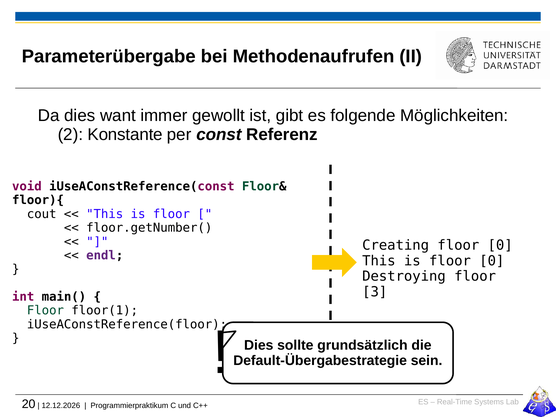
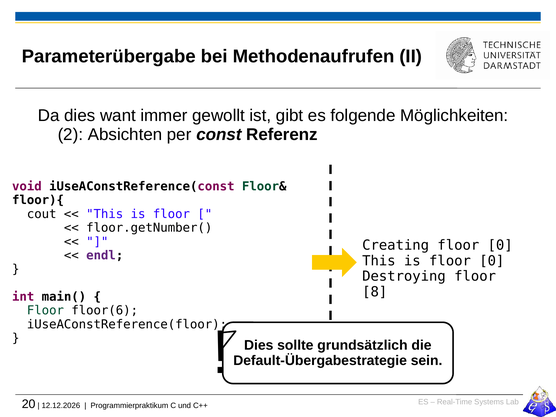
Konstante: Konstante -> Absichten (125, 135)
3: 3 -> 8 (375, 292)
floor(1: floor(1 -> floor(6 (105, 311)
